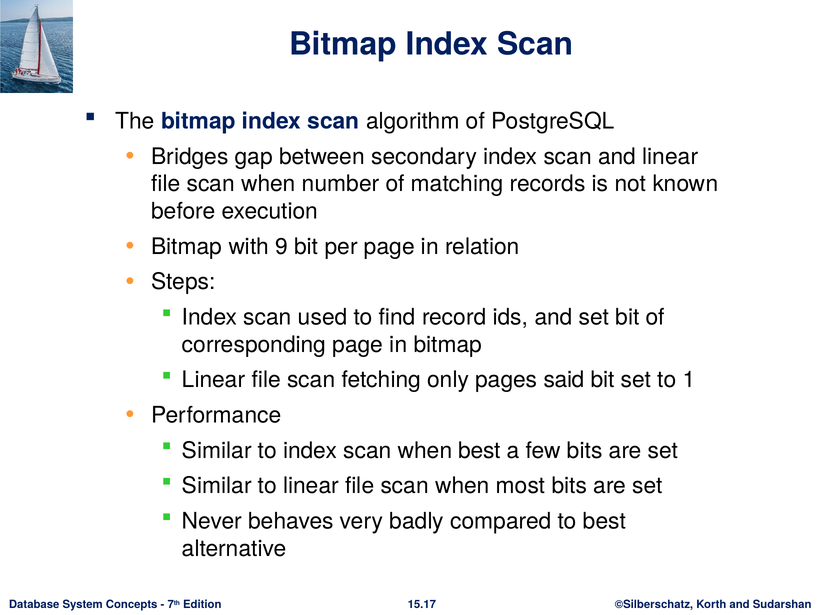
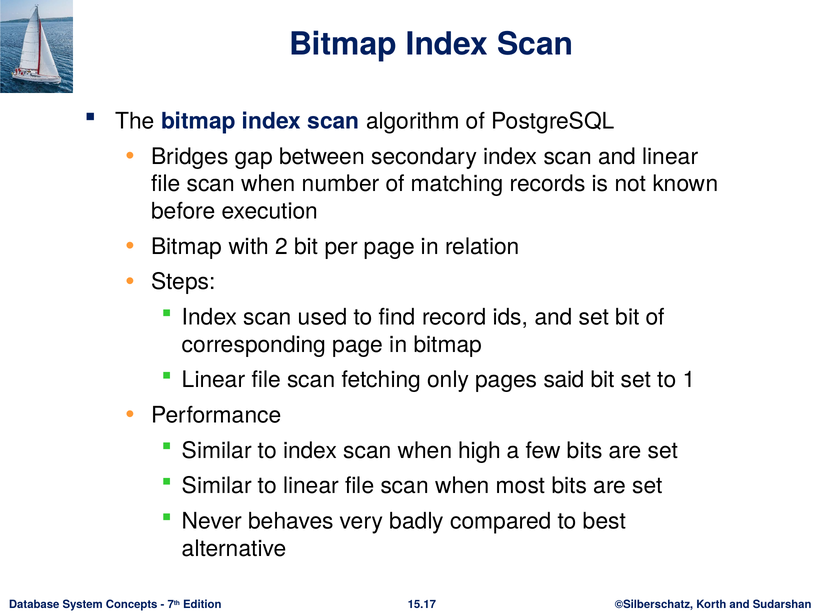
9: 9 -> 2 (282, 247)
when best: best -> high (480, 451)
